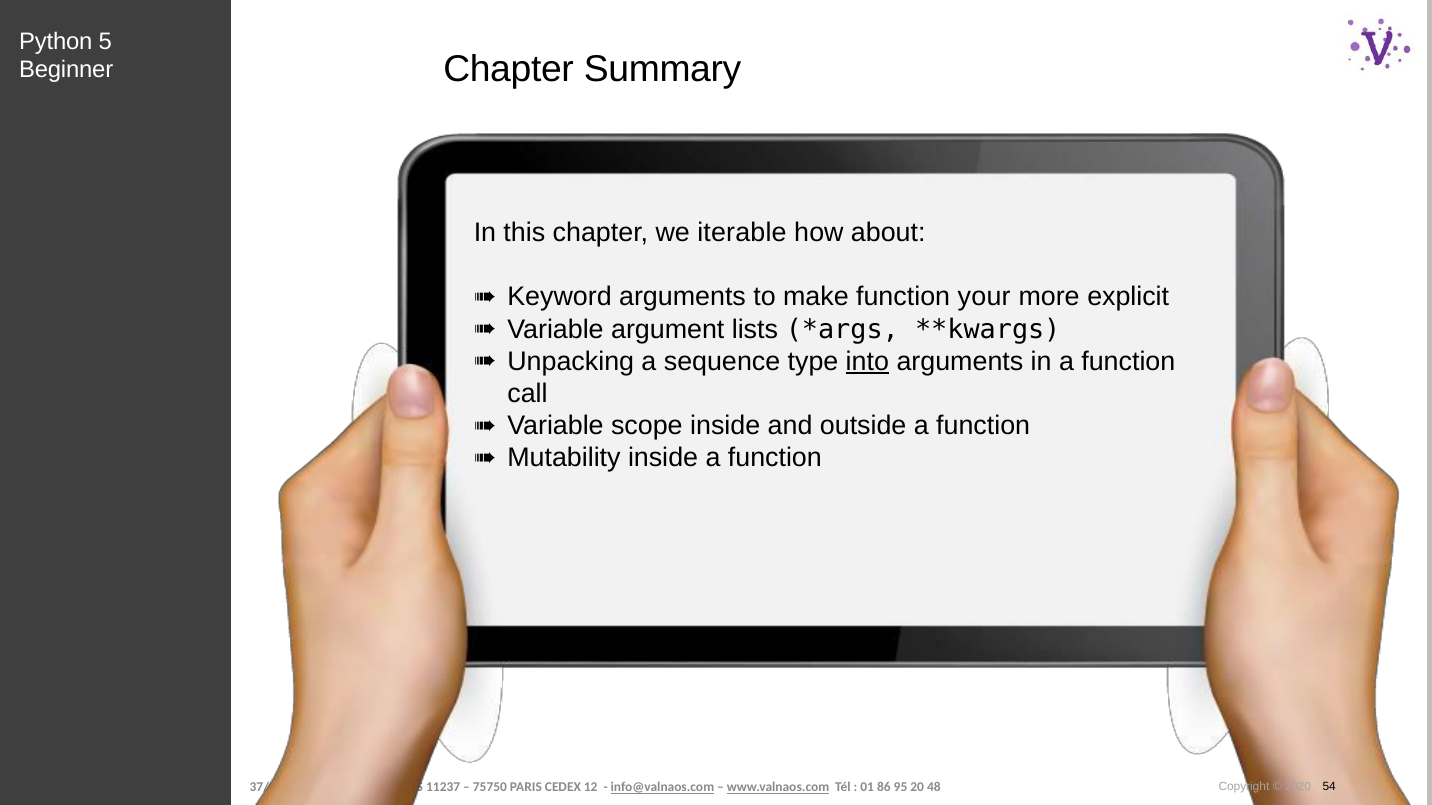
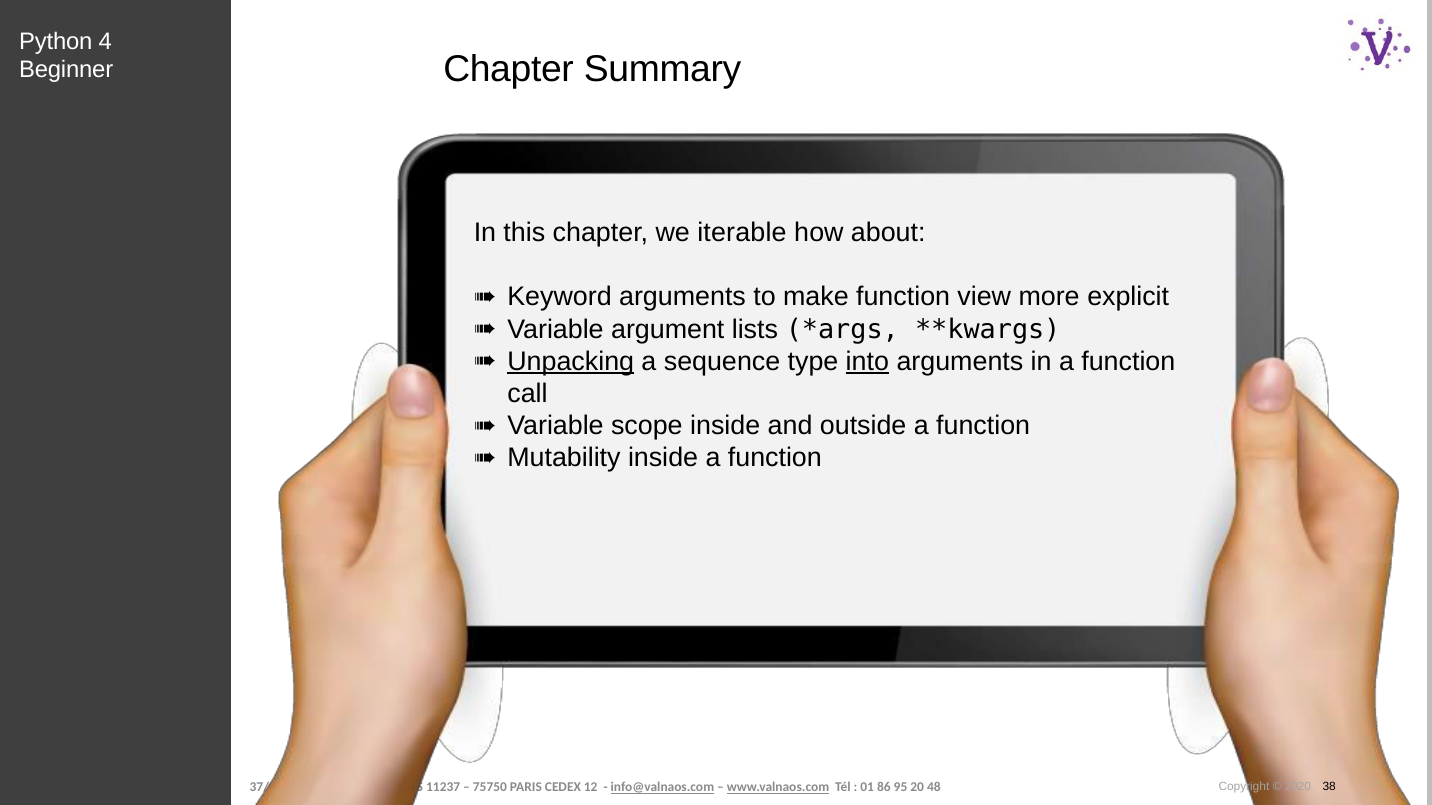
5: 5 -> 4 (105, 41)
your: your -> view (984, 297)
Unpacking underline: none -> present (571, 362)
54: 54 -> 38 (1329, 787)
